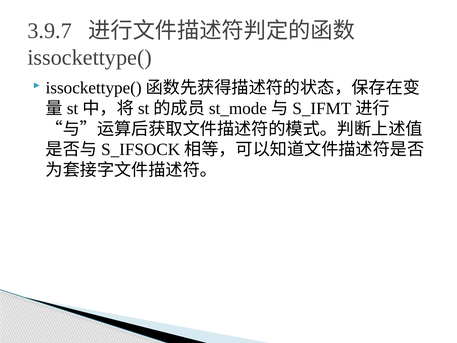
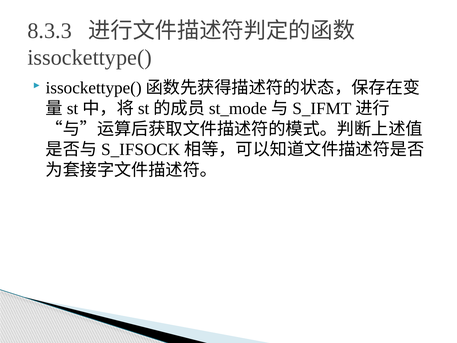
3.9.7: 3.9.7 -> 8.3.3 (50, 31)
